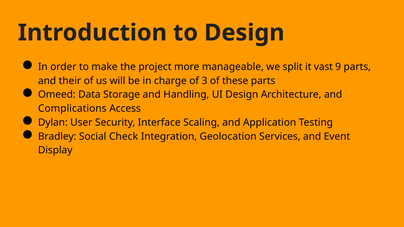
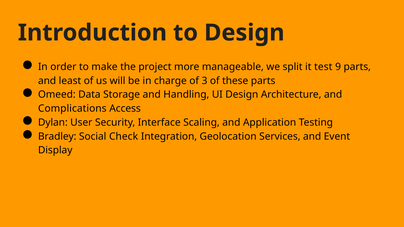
vast: vast -> test (323, 67)
their: their -> least (70, 81)
